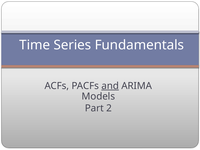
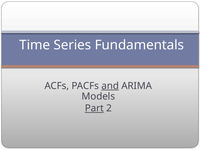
Part underline: none -> present (94, 108)
